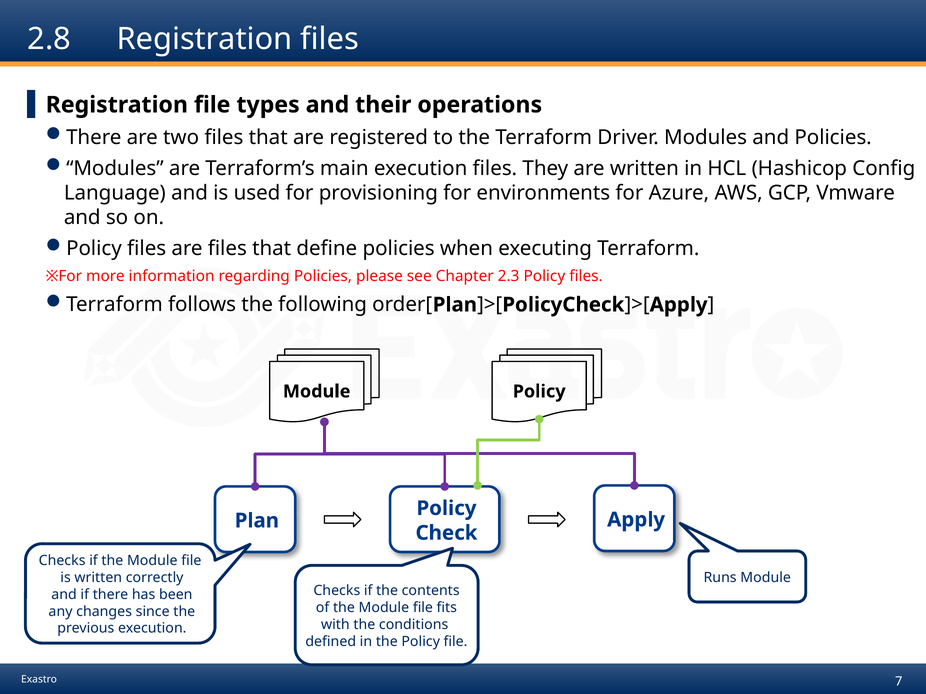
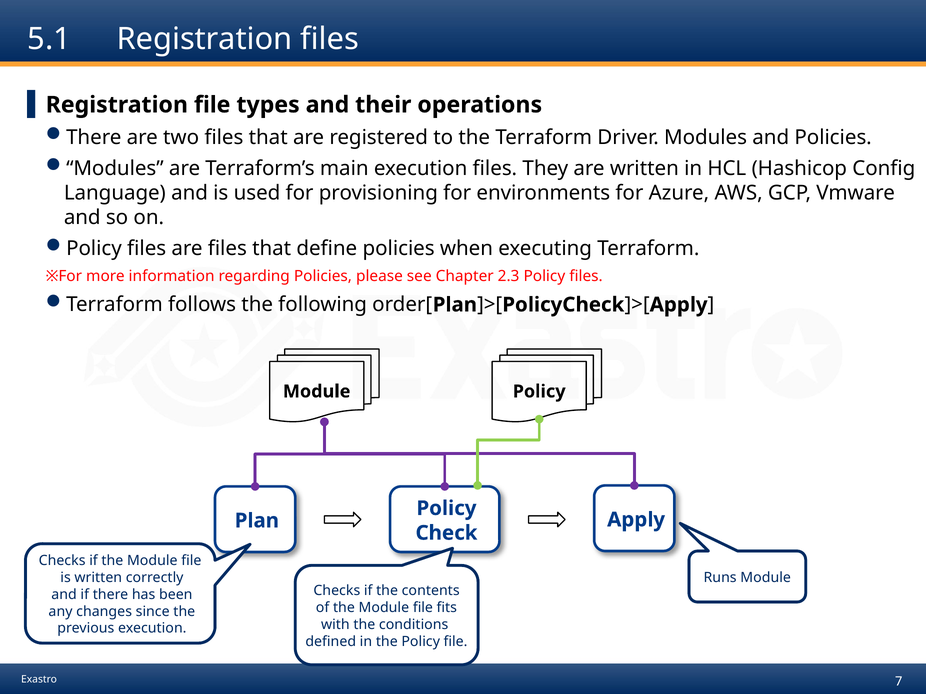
2.8: 2.8 -> 5.1 (49, 39)
